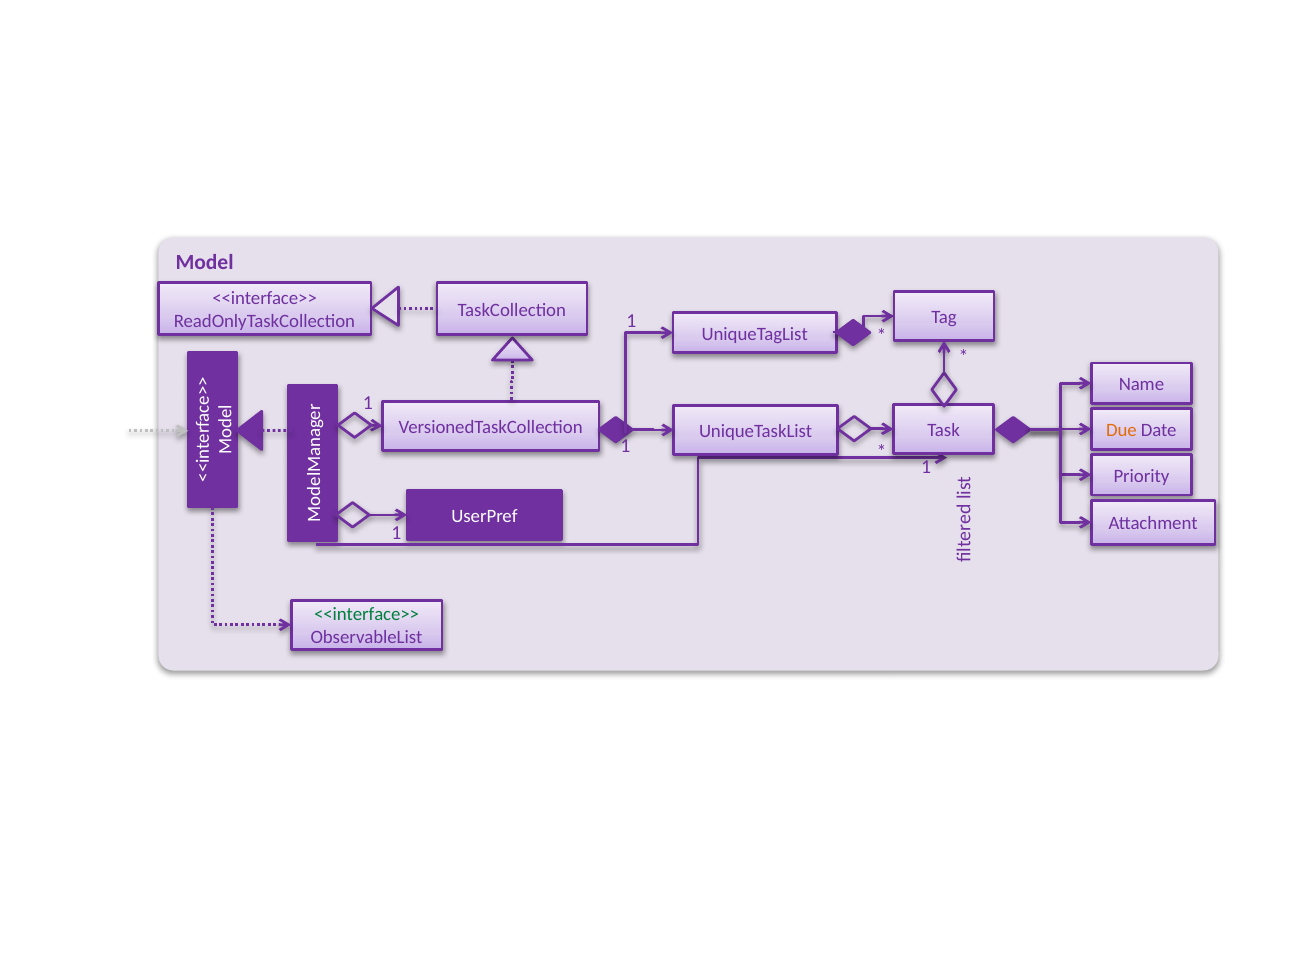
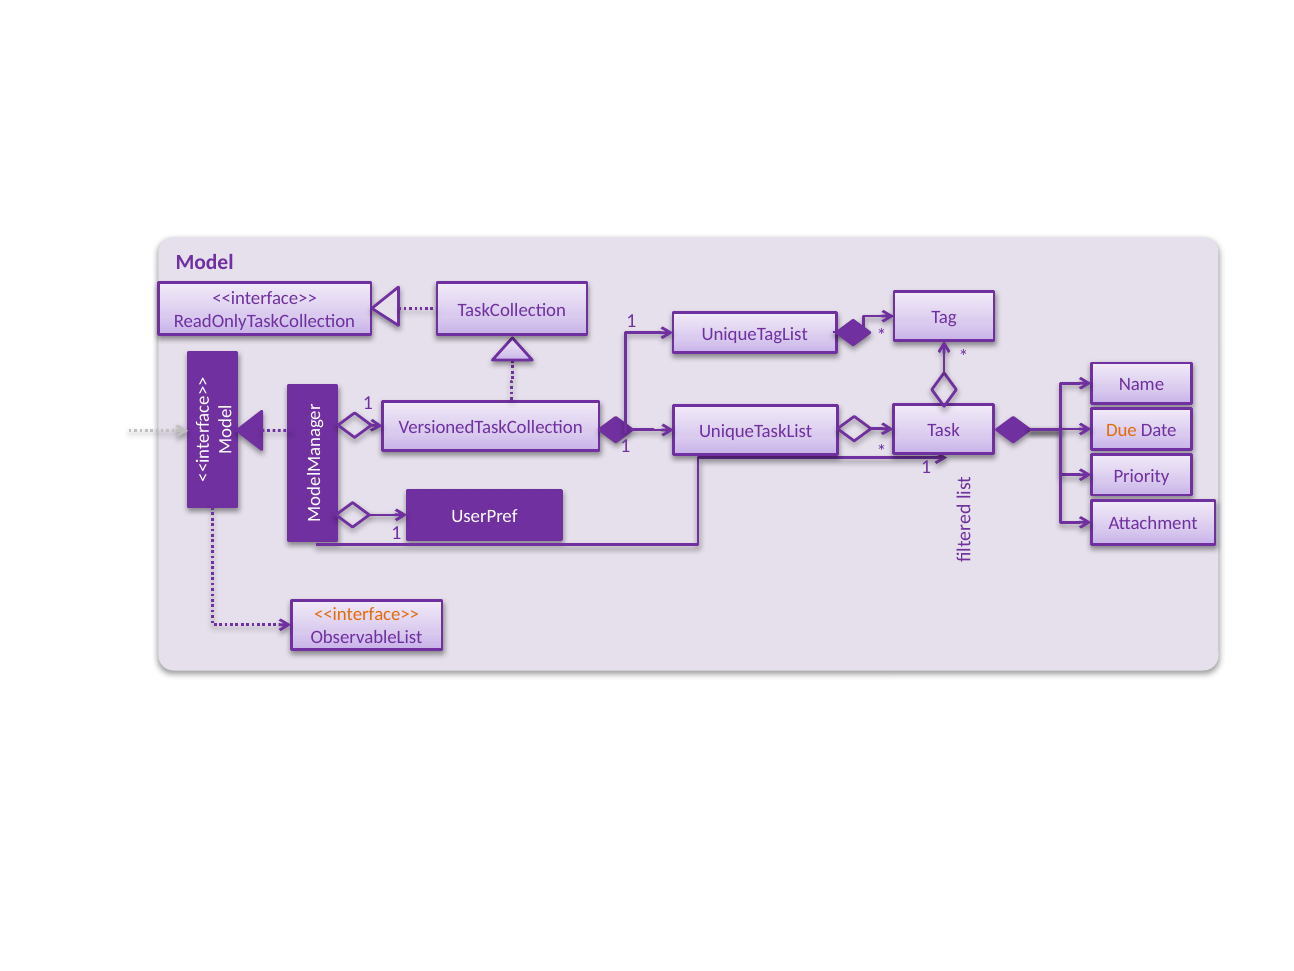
<<interface>> colour: green -> orange (367, 614)
